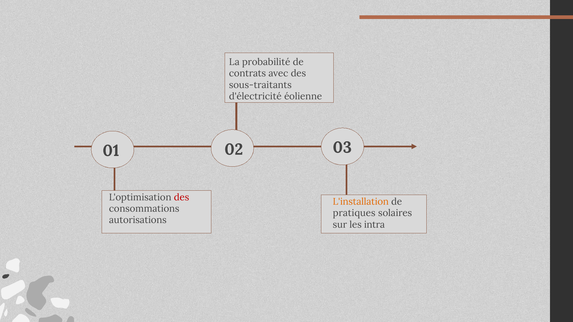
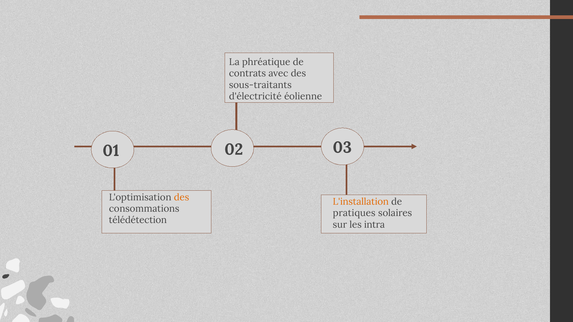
probabilité: probabilité -> phréatique (266, 62)
des colour: red -> orange (182, 197)
autorisations: autorisations -> télédétection (138, 220)
